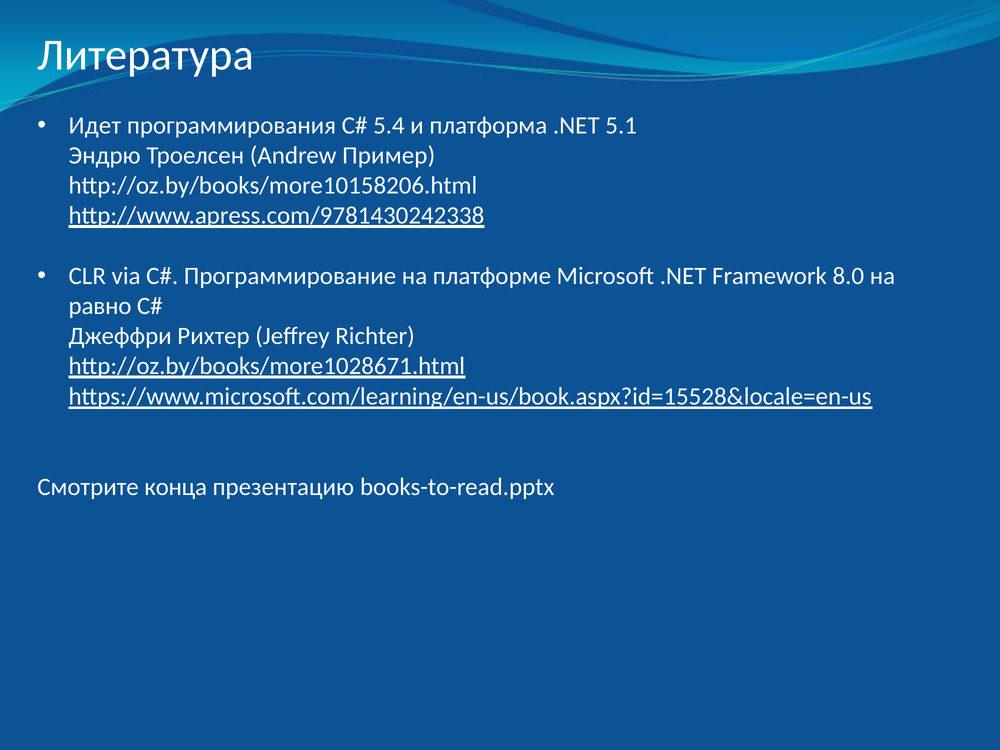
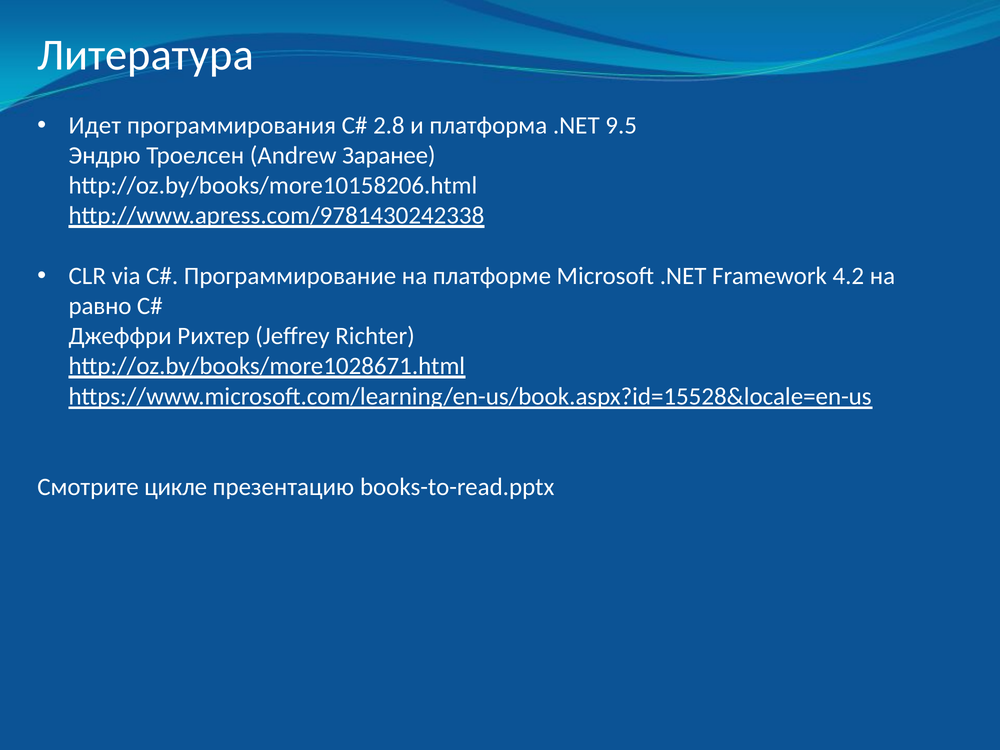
5.4: 5.4 -> 2.8 (389, 126)
5.1: 5.1 -> 9.5 (621, 126)
Пример: Пример -> Заранее (389, 156)
8.0: 8.0 -> 4.2 (848, 276)
конца: конца -> цикле (176, 487)
